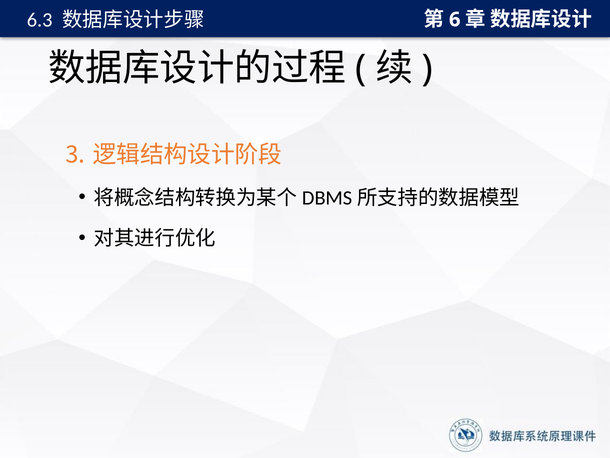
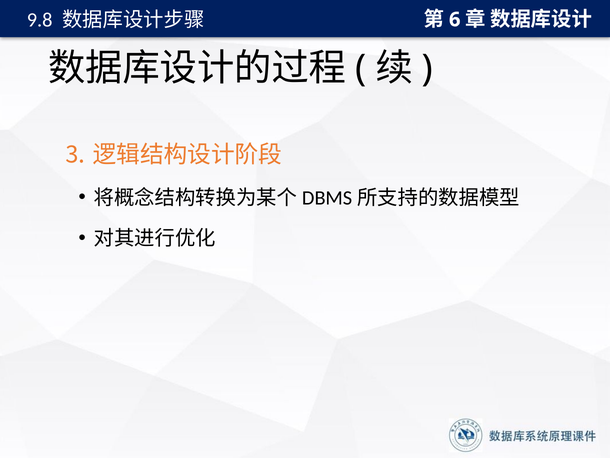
6.3: 6.3 -> 9.8 (40, 20)
